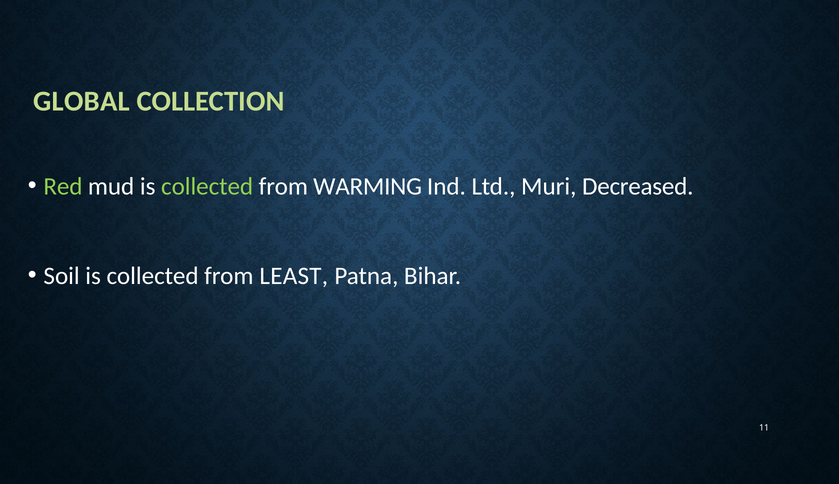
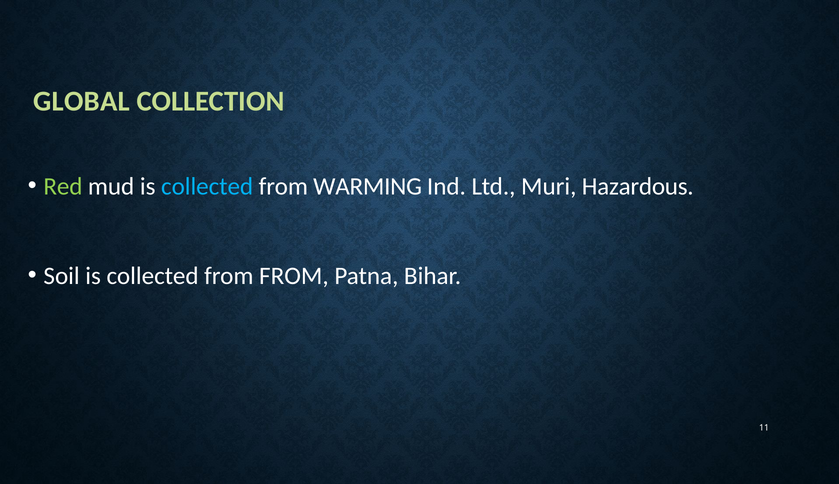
collected colour: light green -> light blue (207, 186)
Decreased: Decreased -> Hazardous (638, 186)
from LEAST: LEAST -> FROM (294, 276)
